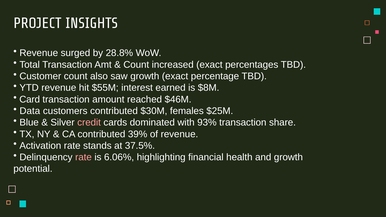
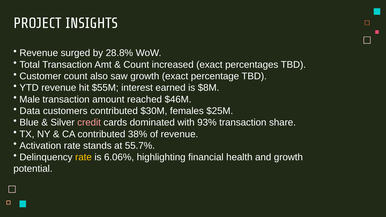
Card: Card -> Male (30, 99)
39%: 39% -> 38% (138, 134)
37.5%: 37.5% -> 55.7% (140, 146)
rate colour: pink -> yellow (83, 157)
